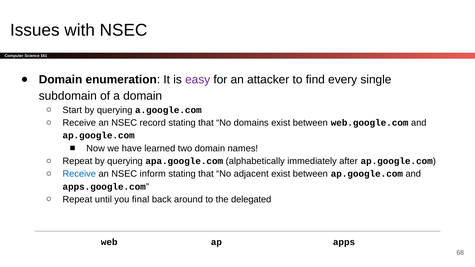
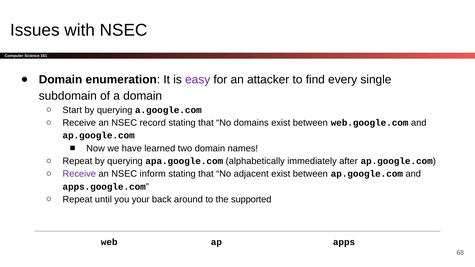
Receive colour: blue -> purple (79, 174)
final: final -> your (141, 200)
delegated: delegated -> supported (251, 200)
